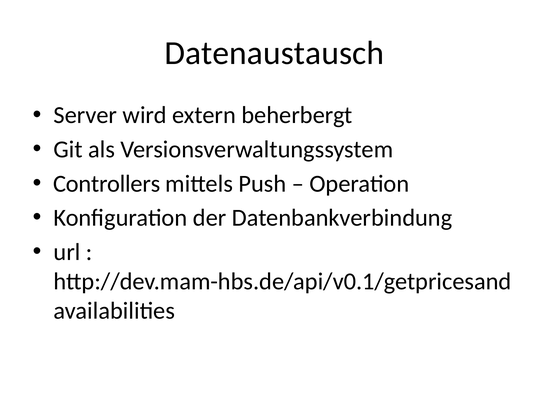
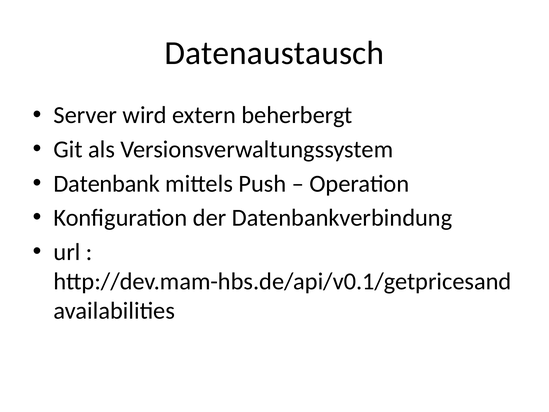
Controllers: Controllers -> Datenbank (107, 184)
